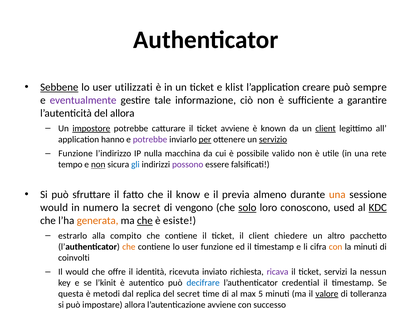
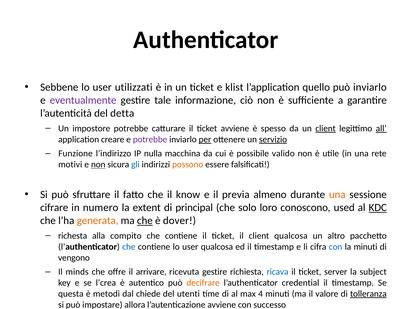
Sebbene underline: present -> none (59, 87)
creare: creare -> quello (316, 87)
può sempre: sempre -> inviarlo (370, 87)
del allora: allora -> detta (122, 113)
impostore underline: present -> none (91, 128)
known: known -> spesso (273, 128)
all underline: none -> present (381, 128)
hanno: hanno -> creare (113, 139)
tempo: tempo -> motivi (70, 165)
possono colour: purple -> orange (188, 165)
would: would -> cifrare (54, 208)
la secret: secret -> extent (147, 208)
vengono: vengono -> principal (194, 208)
solo underline: present -> none (247, 208)
esiste: esiste -> dover (179, 221)
estrarlo: estrarlo -> richesta (73, 236)
client chiedere: chiedere -> qualcosa (291, 236)
che colour: orange -> blue (129, 247)
user funzione: funzione -> qualcosa (217, 247)
con colour: orange -> blue (336, 247)
coinvolti: coinvolti -> vengono (74, 258)
Il would: would -> minds (77, 272)
identità: identità -> arrivare (151, 272)
ricevuta inviato: inviato -> gestire (215, 272)
ricava colour: purple -> blue (278, 272)
servizi: servizi -> server (336, 272)
nessun: nessun -> subject (373, 272)
l’kinit: l’kinit -> l’crea (106, 283)
decifrare colour: blue -> orange (203, 283)
replica: replica -> chiede (148, 294)
del secret: secret -> utenti (188, 294)
5: 5 -> 4 (261, 294)
valore underline: present -> none (327, 294)
tolleranza underline: none -> present (368, 294)
